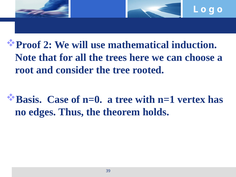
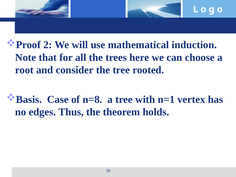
n=0: n=0 -> n=8 (92, 99)
